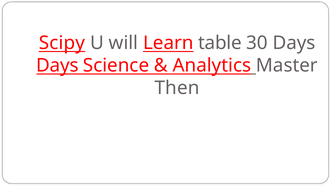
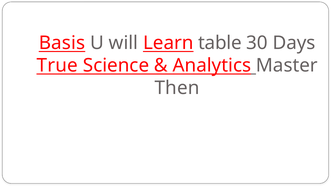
Scipy: Scipy -> Basis (62, 43)
Days: Days -> True (57, 65)
